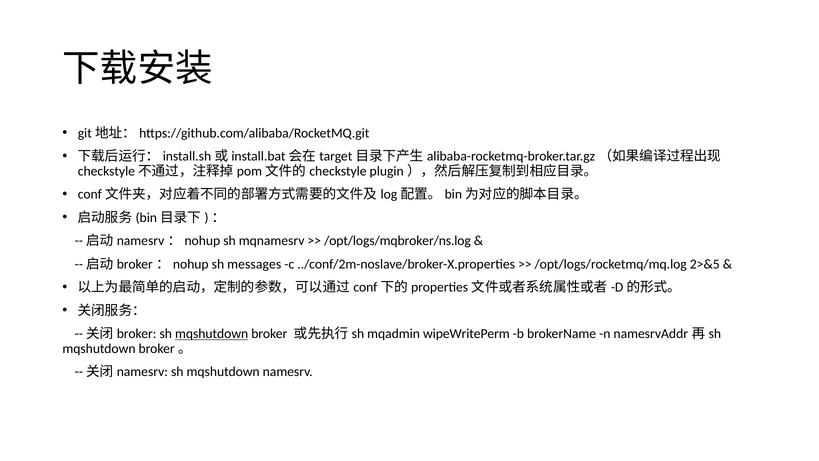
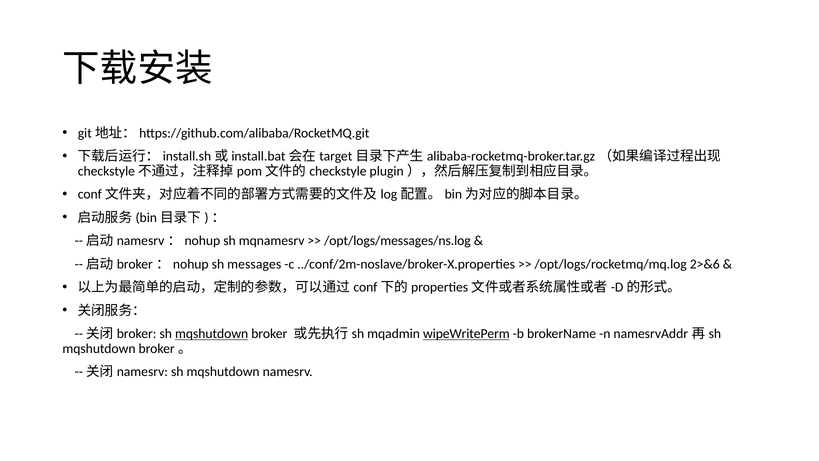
/opt/logs/mqbroker/ns.log: /opt/logs/mqbroker/ns.log -> /opt/logs/messages/ns.log (397, 241)
2>&5: 2>&5 -> 2>&6 (705, 264)
wipeWritePerm underline: none -> present (466, 334)
